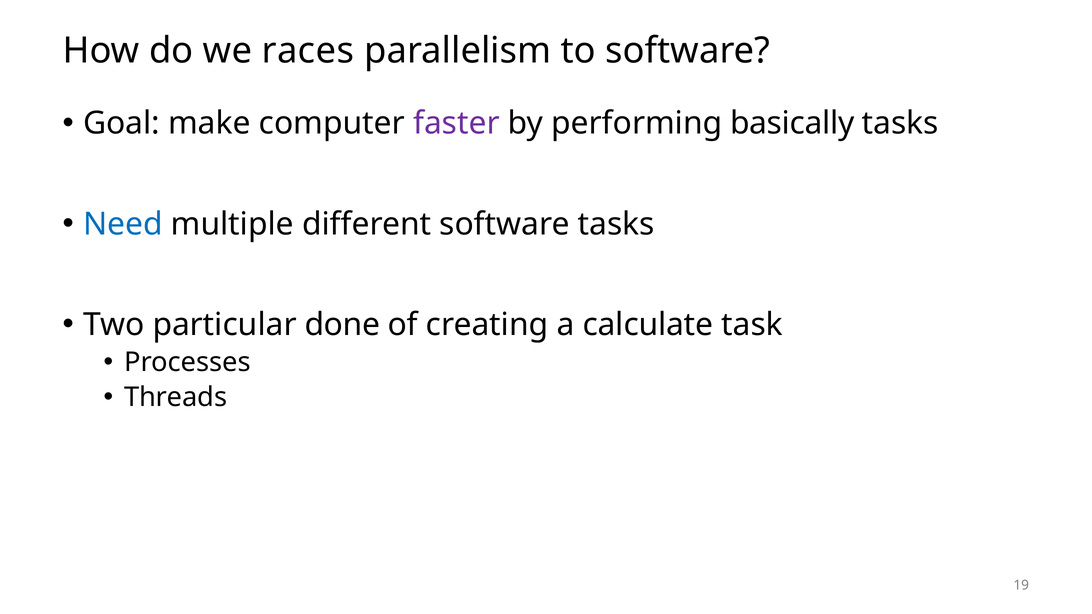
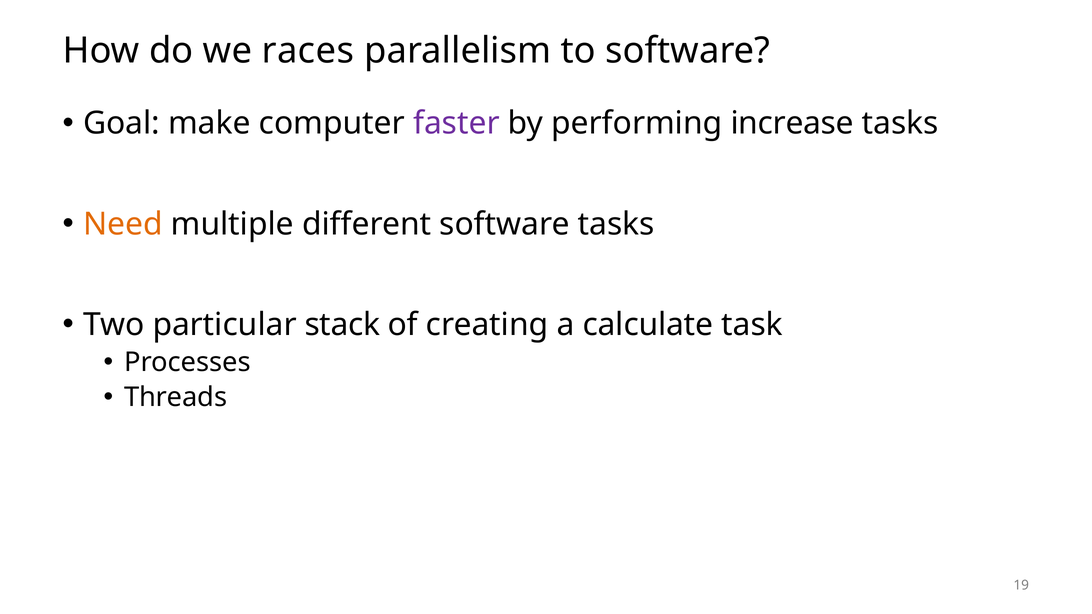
basically: basically -> increase (792, 123)
Need colour: blue -> orange (123, 224)
done: done -> stack (342, 325)
